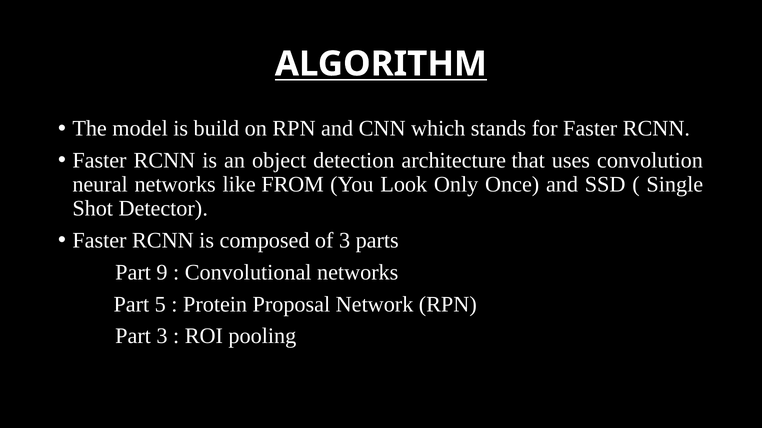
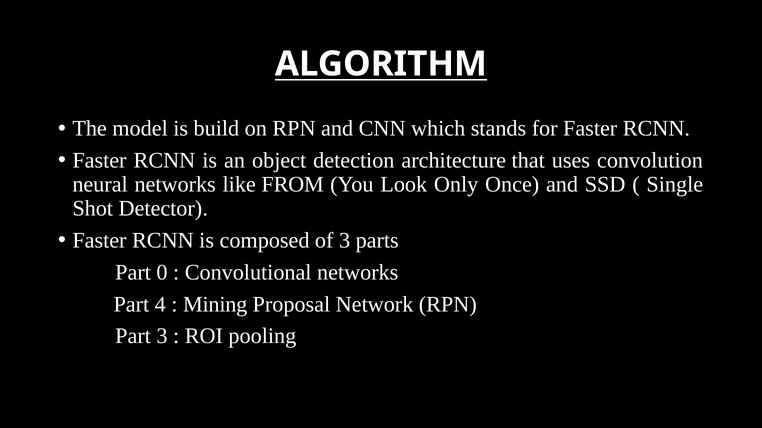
9: 9 -> 0 (162, 273)
5: 5 -> 4 (160, 305)
Protein: Protein -> Mining (215, 305)
